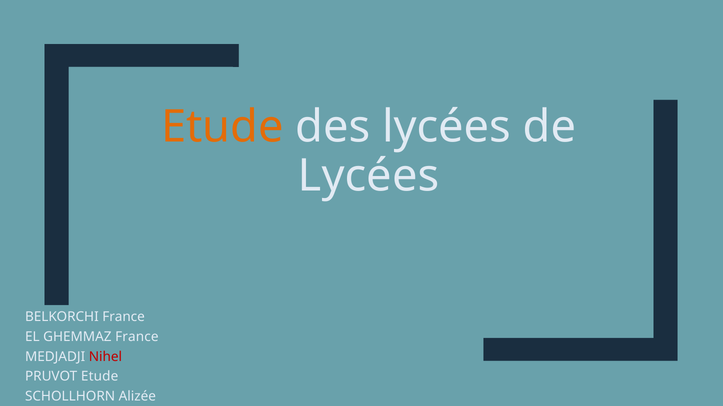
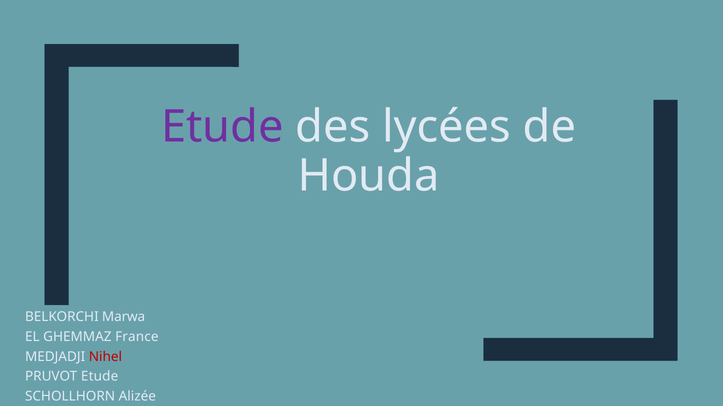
Etude colour: orange -> purple (222, 127)
Lycées: Lycées -> Houda (369, 176)
BELKORCHI France: France -> Marwa (124, 317)
